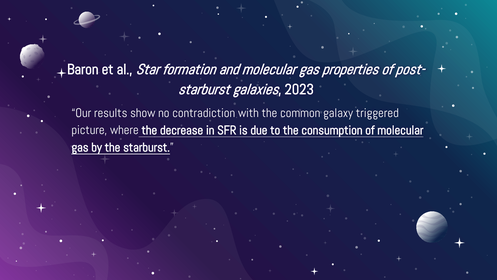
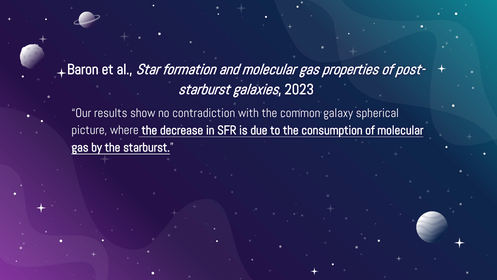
triggered: triggered -> spherical (377, 113)
